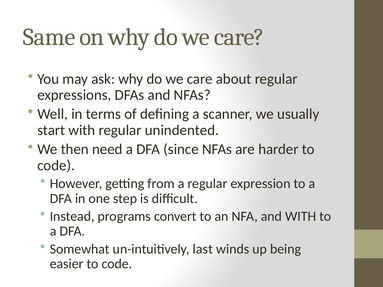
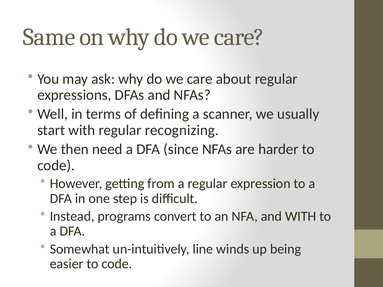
unindented: unindented -> recognizing (182, 130)
last: last -> line (203, 249)
